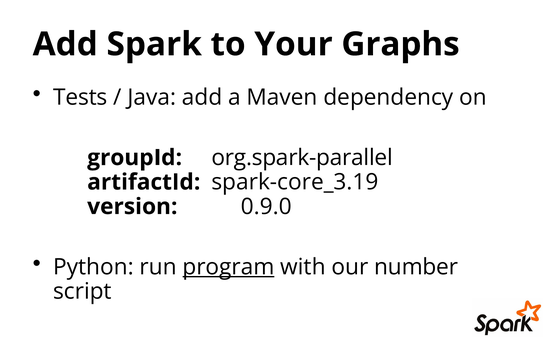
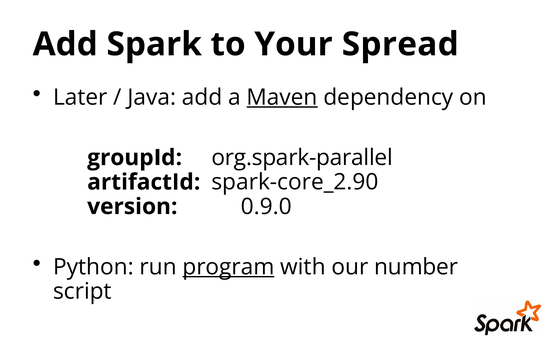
Graphs: Graphs -> Spread (400, 44)
Tests: Tests -> Later (80, 97)
Maven underline: none -> present (282, 97)
spark-core_3.19: spark-core_3.19 -> spark-core_2.90 (295, 182)
